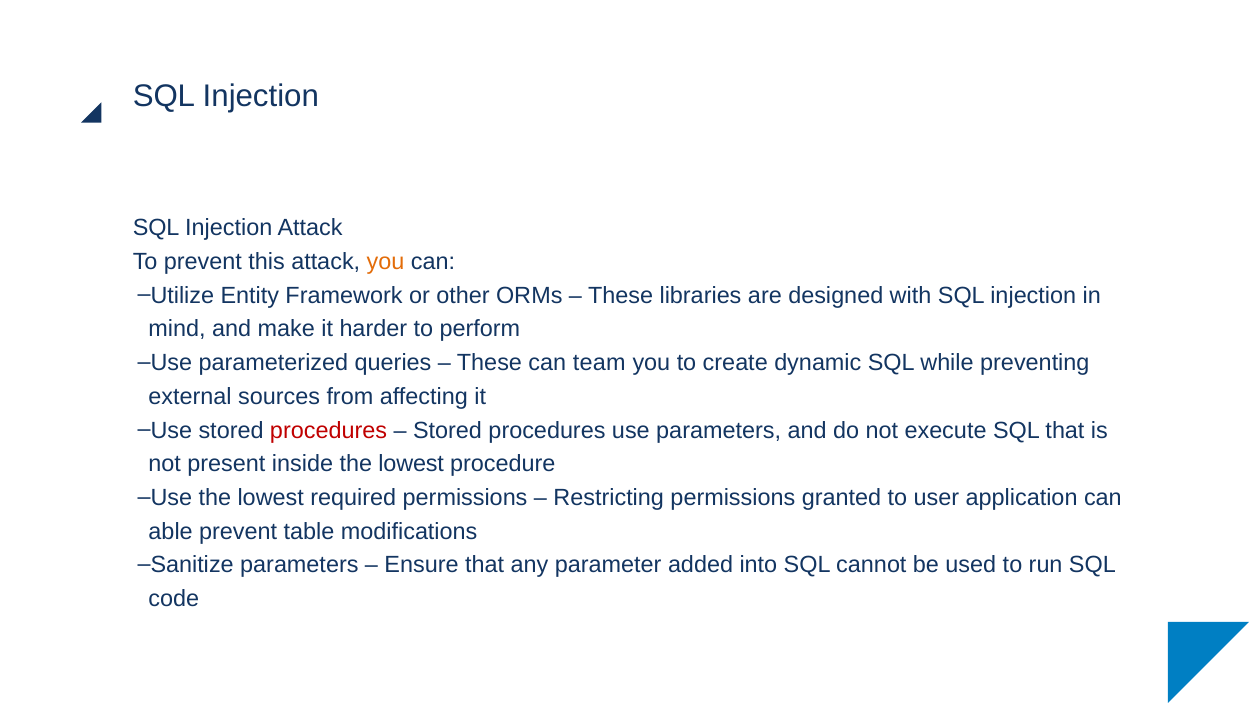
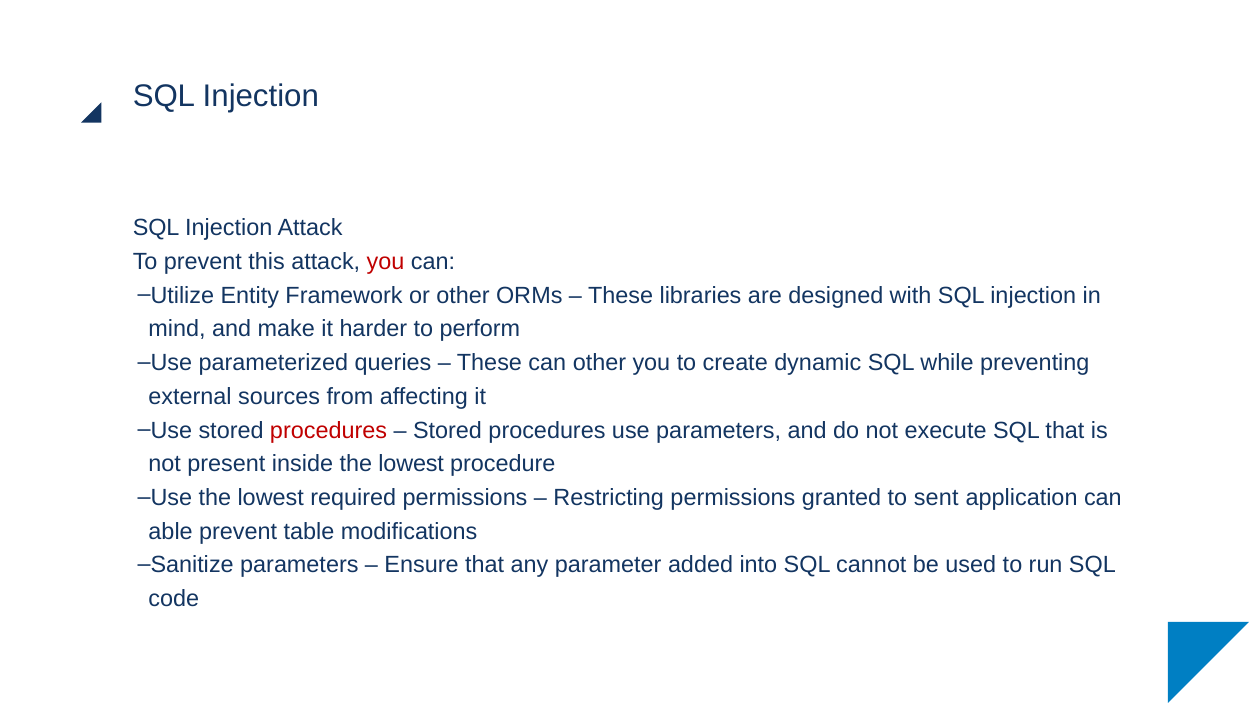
you colour: orange -> red (386, 262)
can team: team -> other (599, 363)
user: user -> sent (936, 497)
